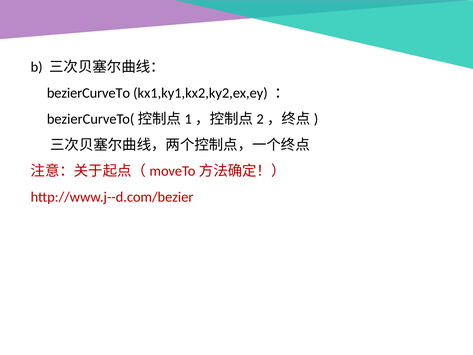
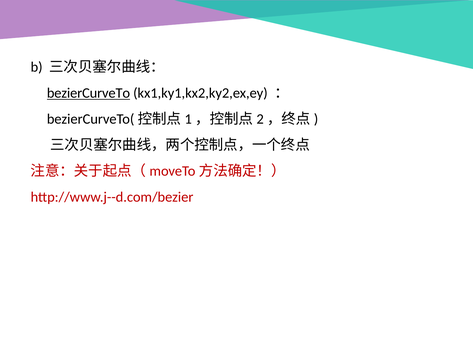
bezierCurveTo underline: none -> present (88, 93)
